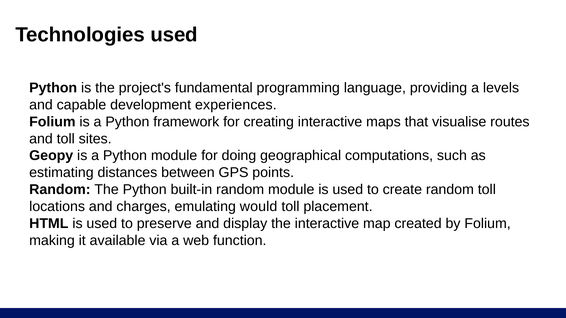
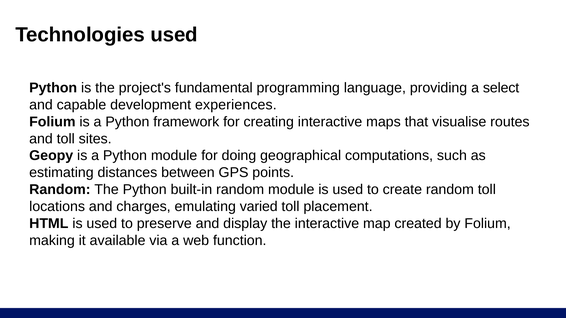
levels: levels -> select (501, 88)
would: would -> varied (259, 207)
